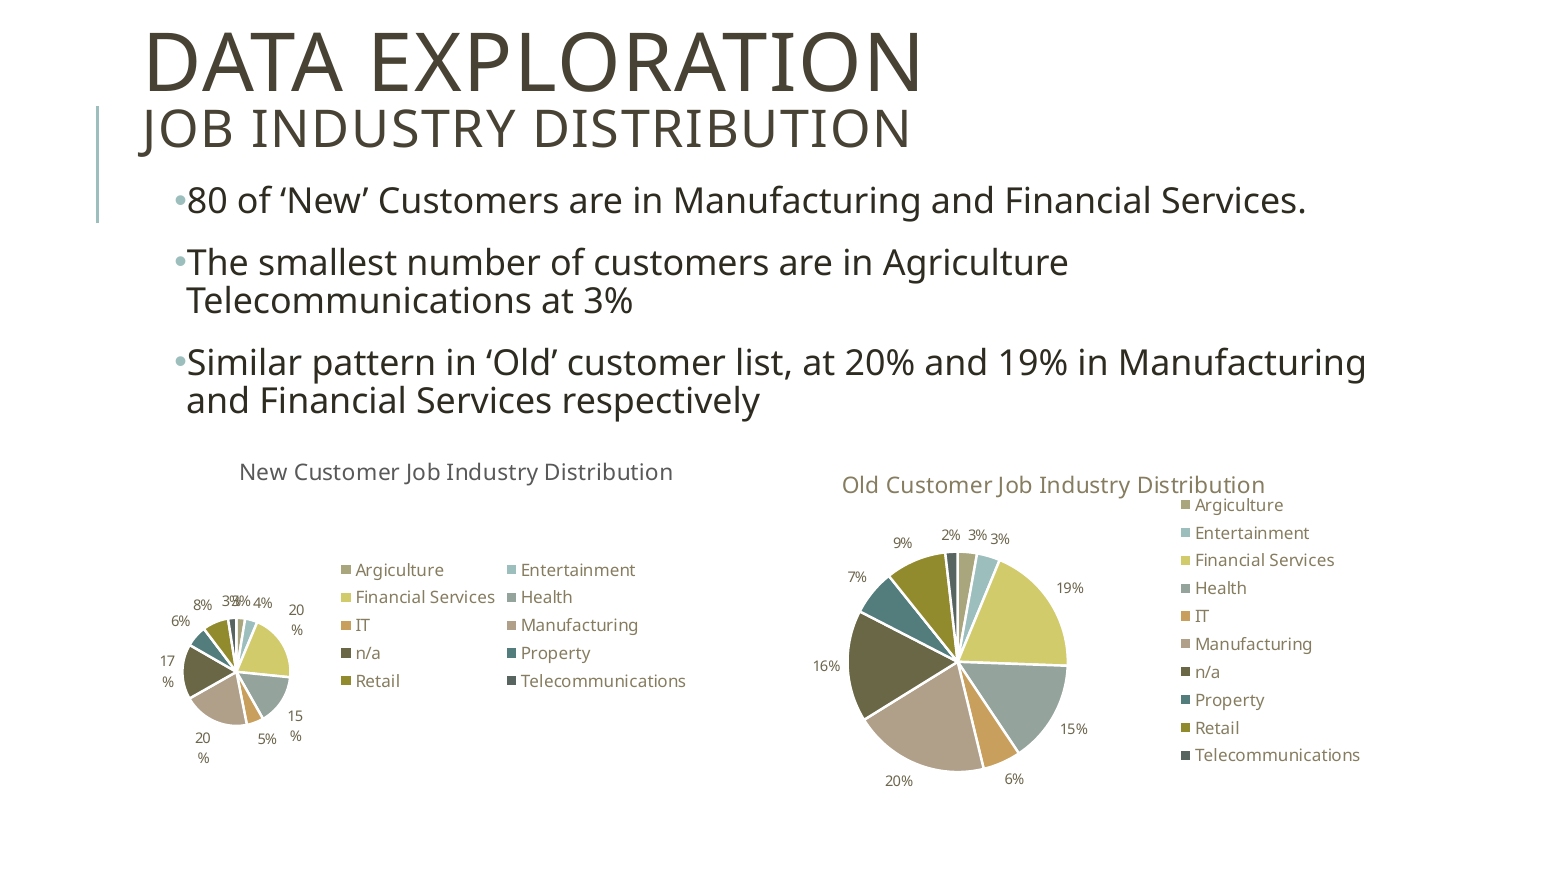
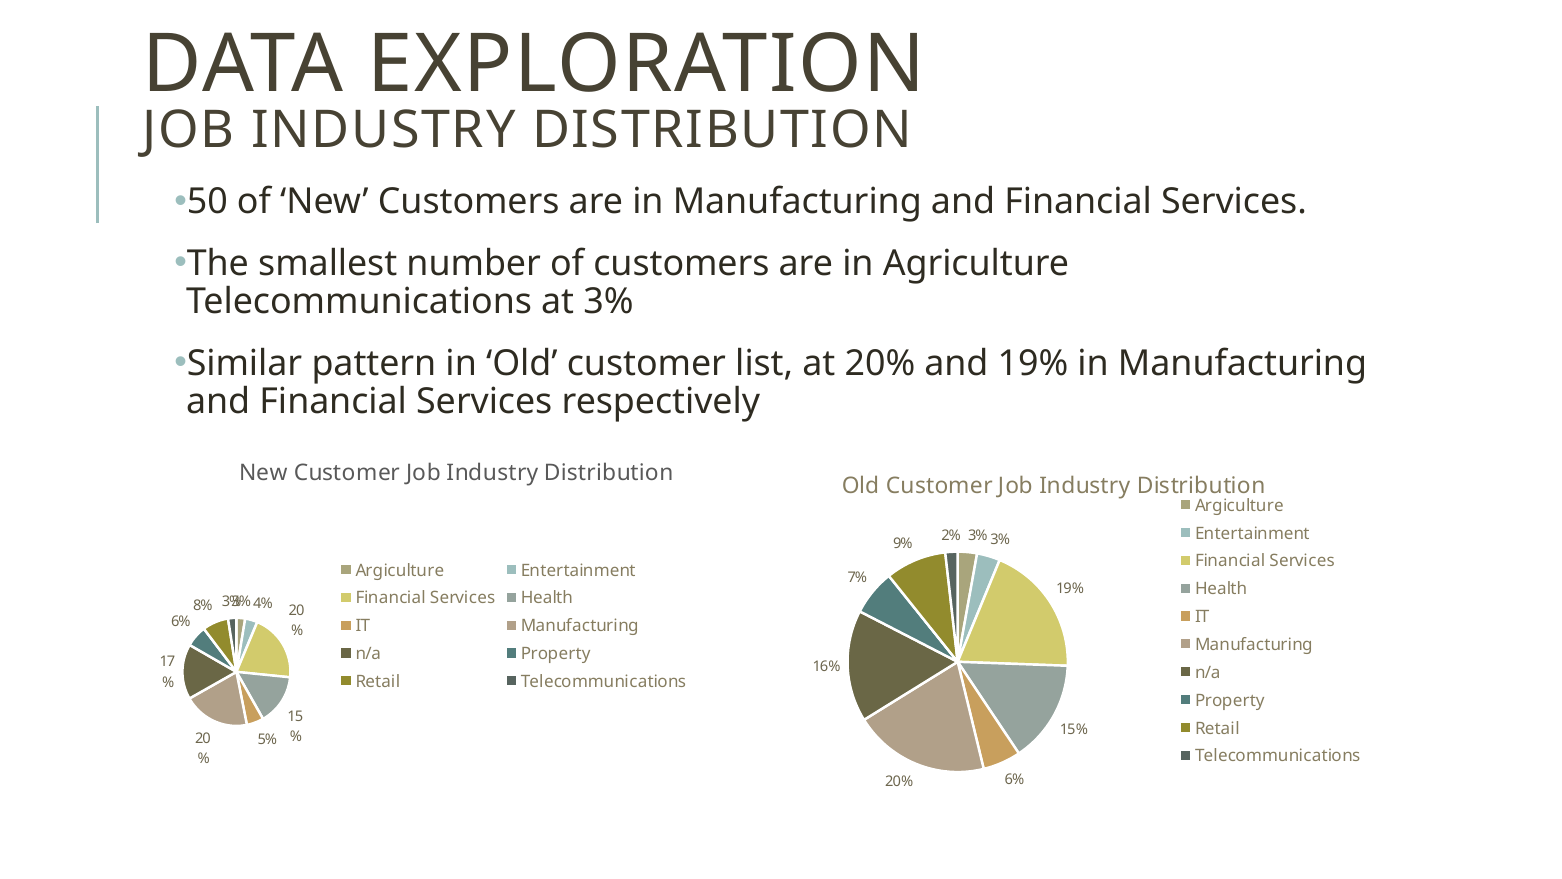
80: 80 -> 50 (207, 202)
